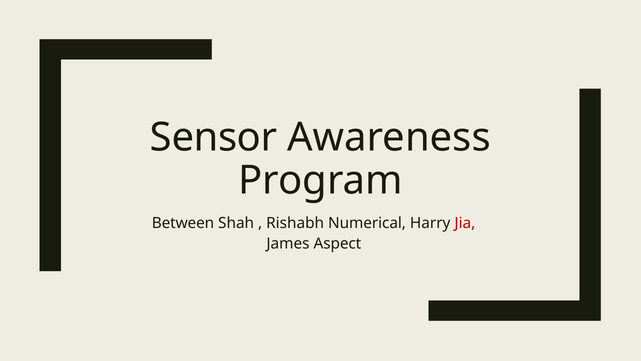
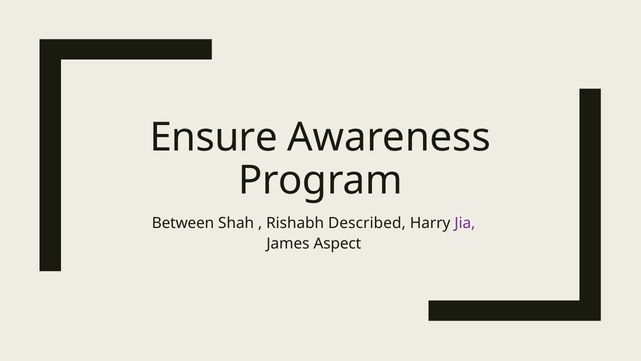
Sensor: Sensor -> Ensure (214, 137)
Numerical: Numerical -> Described (367, 223)
Jia colour: red -> purple (465, 223)
